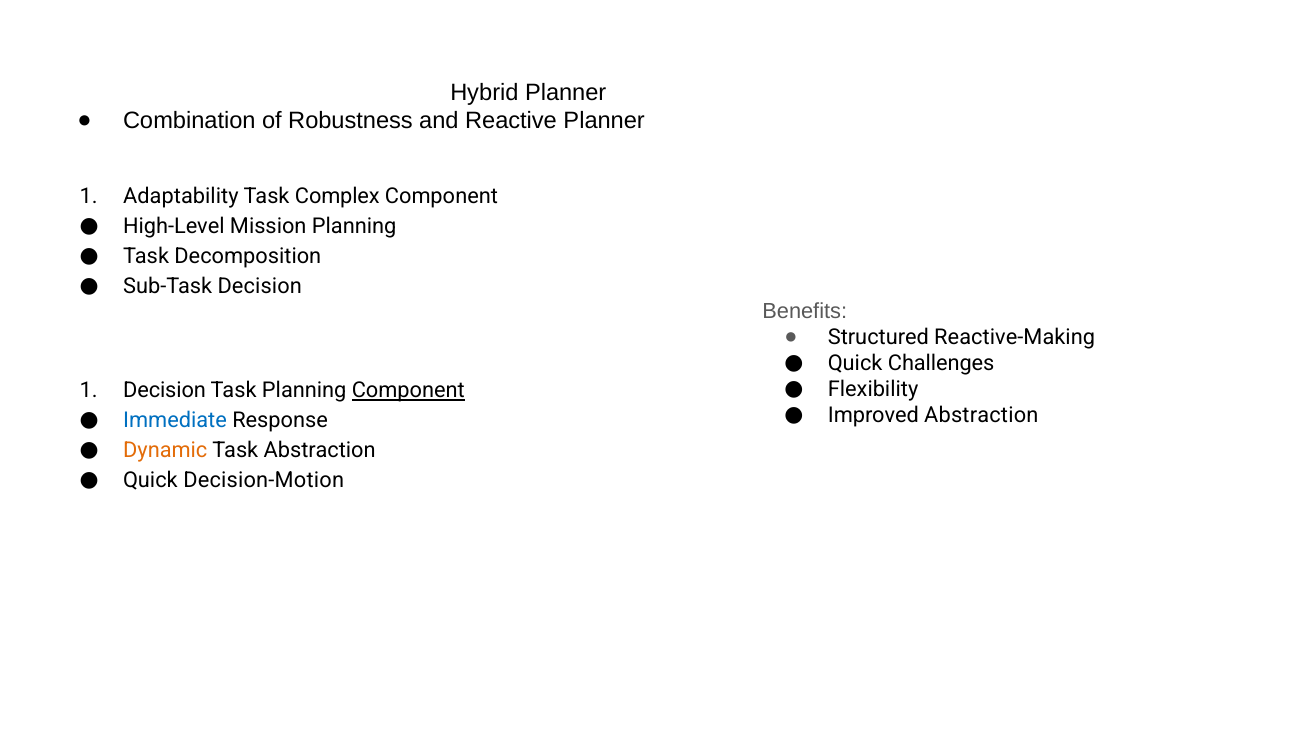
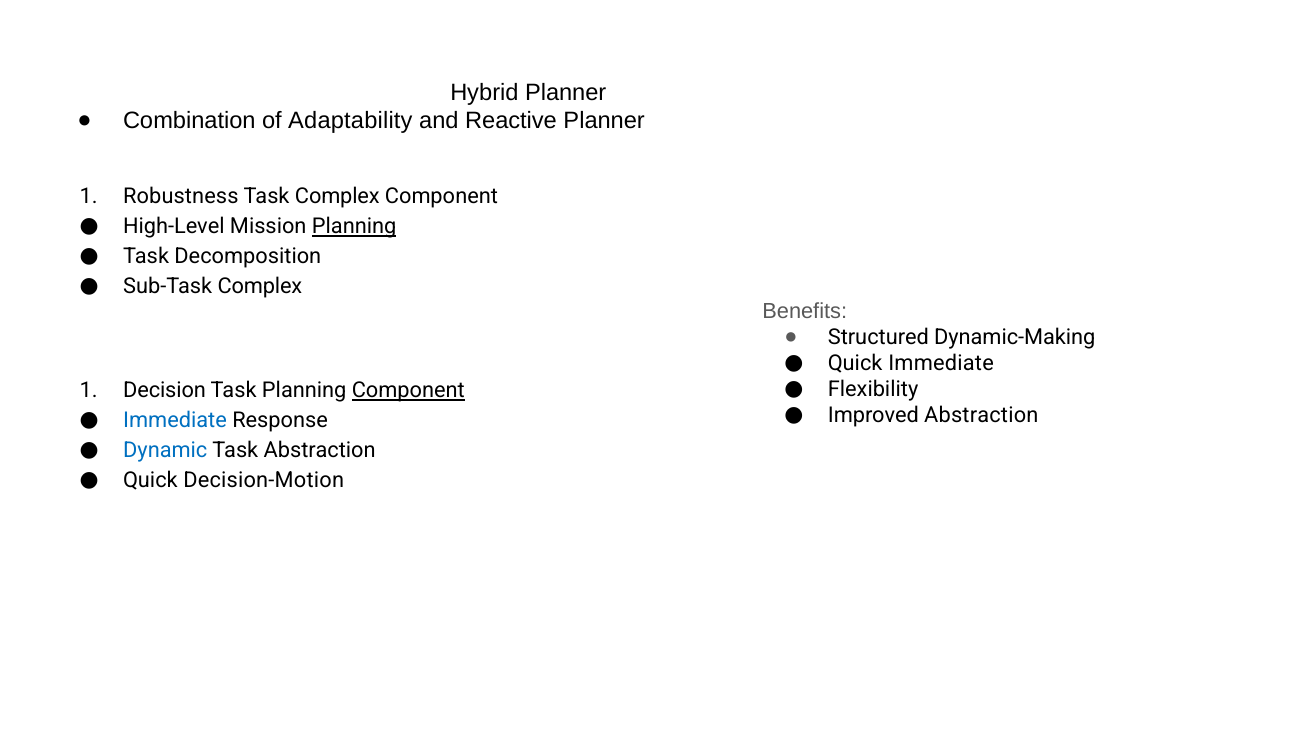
Robustness: Robustness -> Adaptability (350, 121)
Adaptability: Adaptability -> Robustness (181, 197)
Planning underline: none -> present (354, 227)
Sub-Task Decision: Decision -> Complex (260, 287)
Reactive-Making: Reactive-Making -> Dynamic-Making (1015, 337)
Quick Challenges: Challenges -> Immediate (941, 363)
Dynamic colour: orange -> blue (165, 451)
